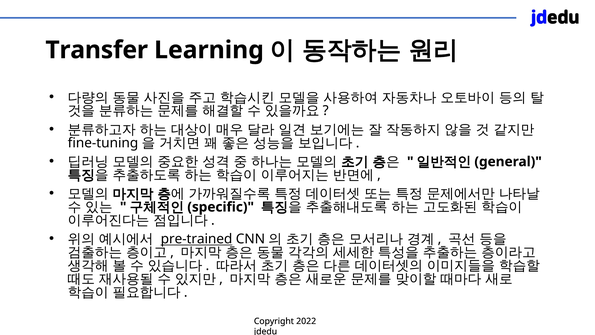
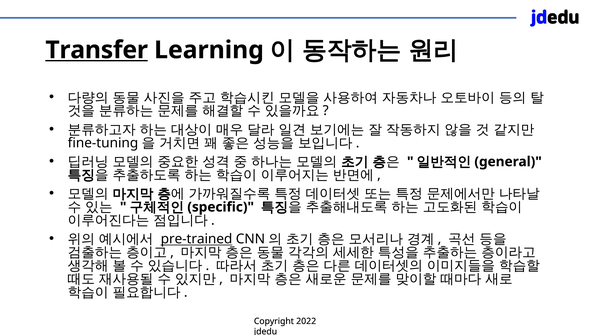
Transfer underline: none -> present (97, 50)
